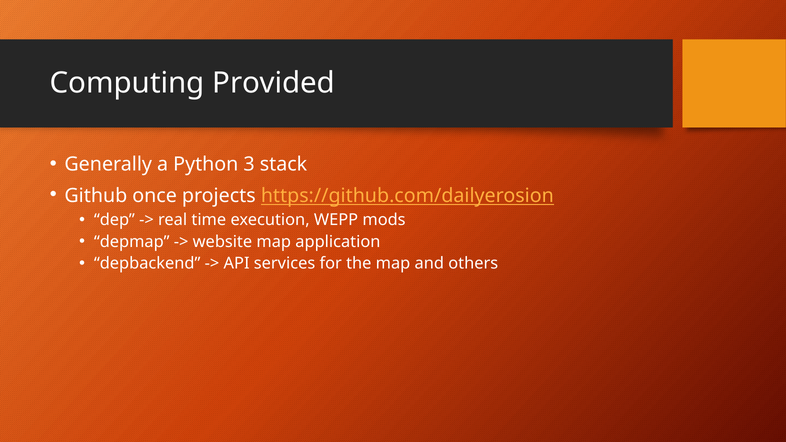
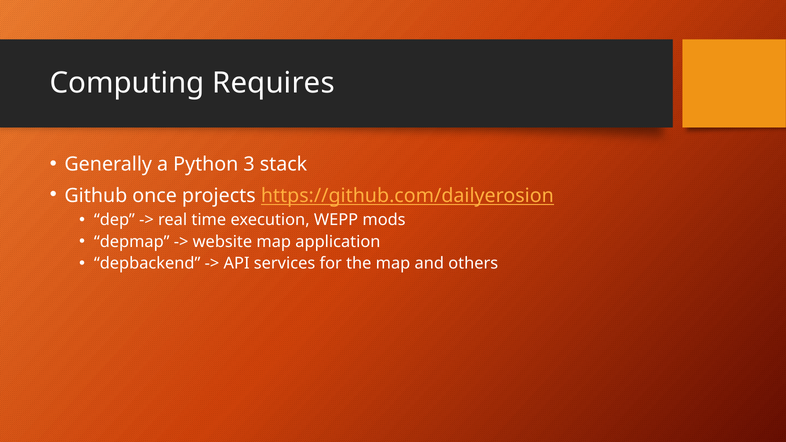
Provided: Provided -> Requires (274, 83)
